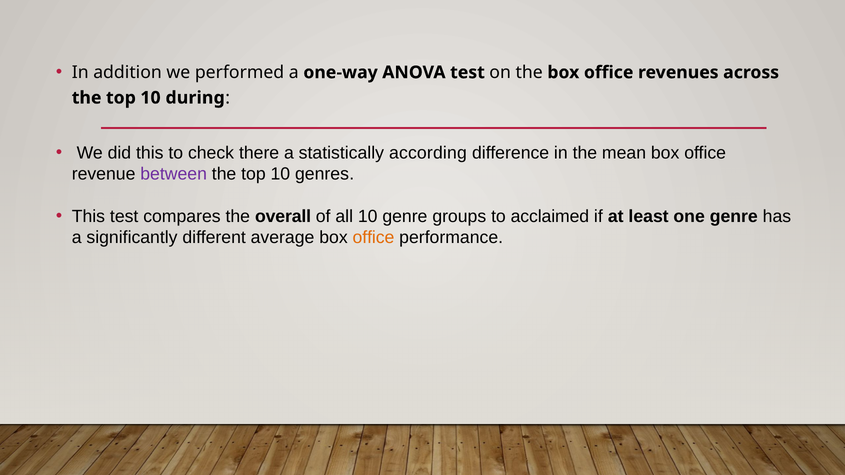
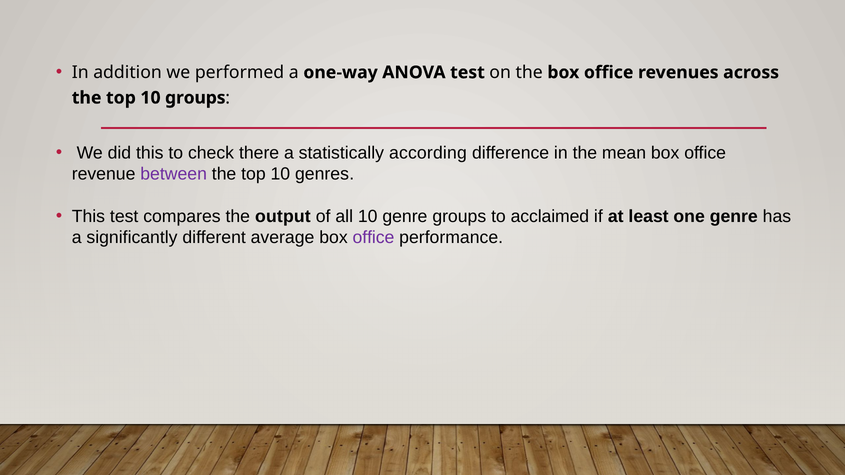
10 during: during -> groups (195, 98)
overall: overall -> output (283, 217)
office colour: orange -> purple (374, 238)
